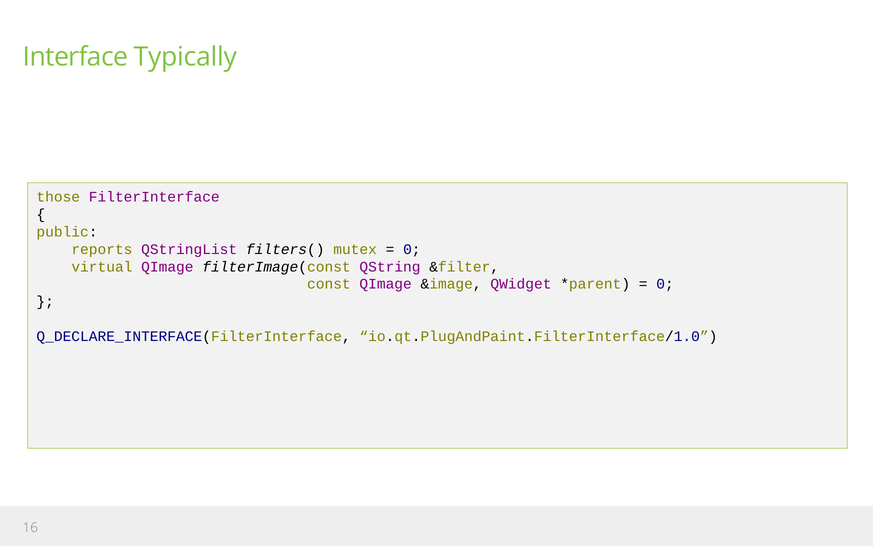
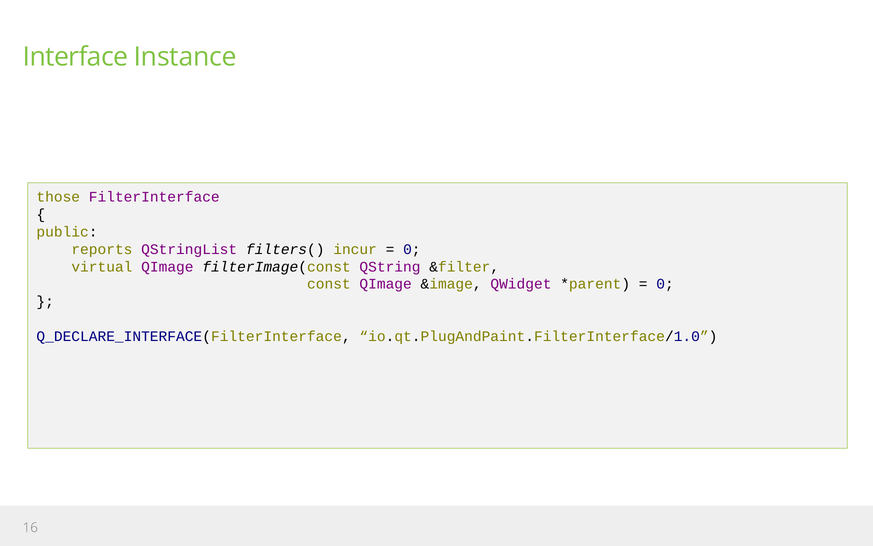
Typically: Typically -> Instance (185, 57)
mutex: mutex -> incur (355, 249)
